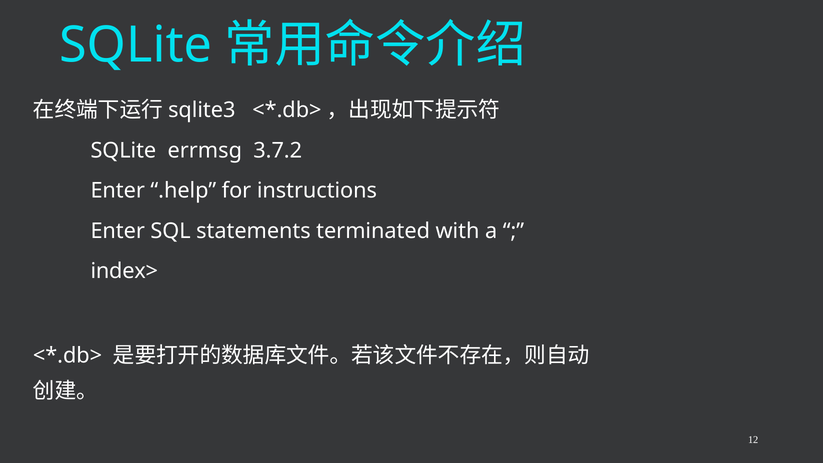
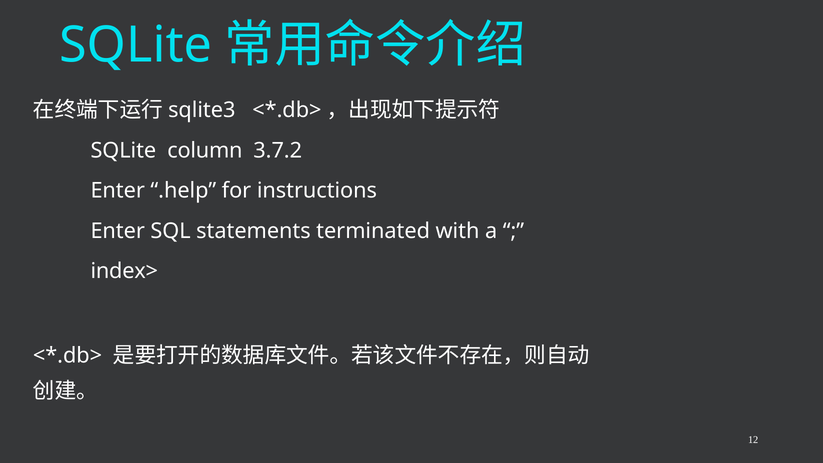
errmsg: errmsg -> column (205, 150)
